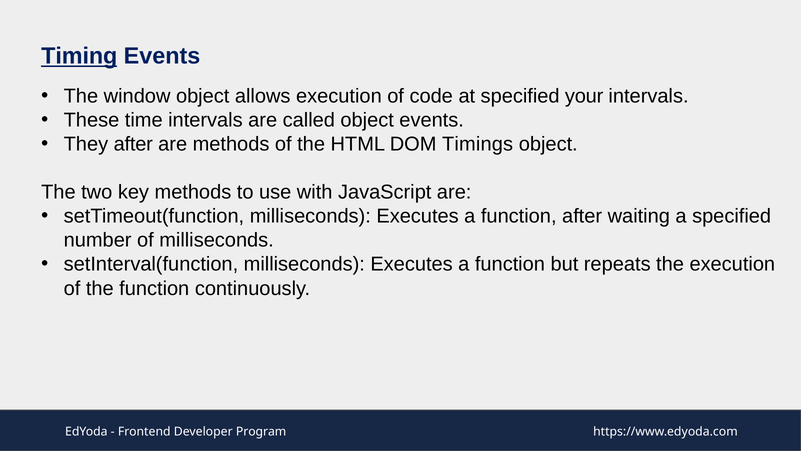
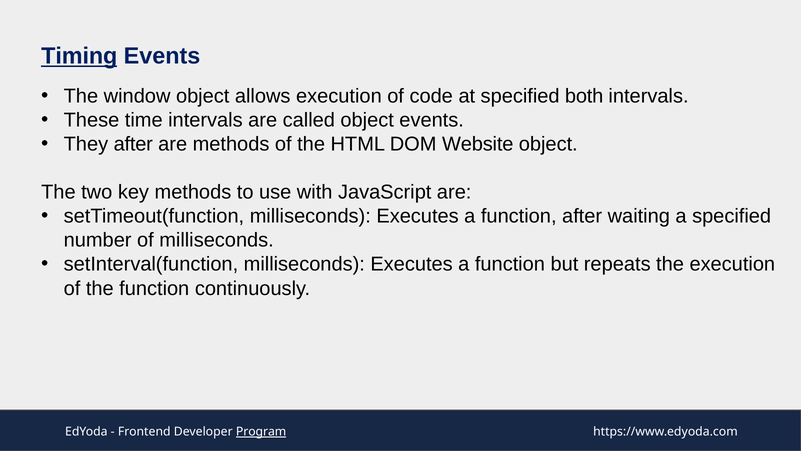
your: your -> both (584, 96)
Timings: Timings -> Website (478, 144)
Program underline: none -> present (261, 431)
